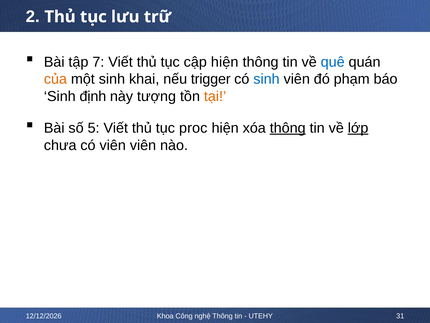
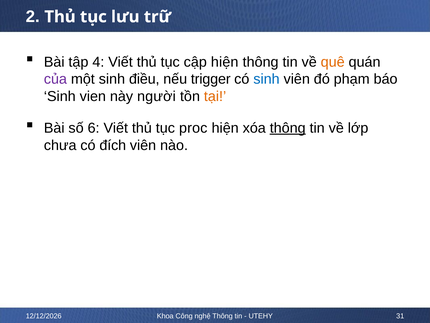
7: 7 -> 4 (98, 62)
quê colour: blue -> orange (333, 62)
của colour: orange -> purple (55, 79)
khai: khai -> điều (144, 79)
định: định -> vien (93, 96)
tượng: tượng -> người (156, 96)
5: 5 -> 6 (94, 128)
lớp underline: present -> none (358, 128)
có viên: viên -> đích (113, 145)
